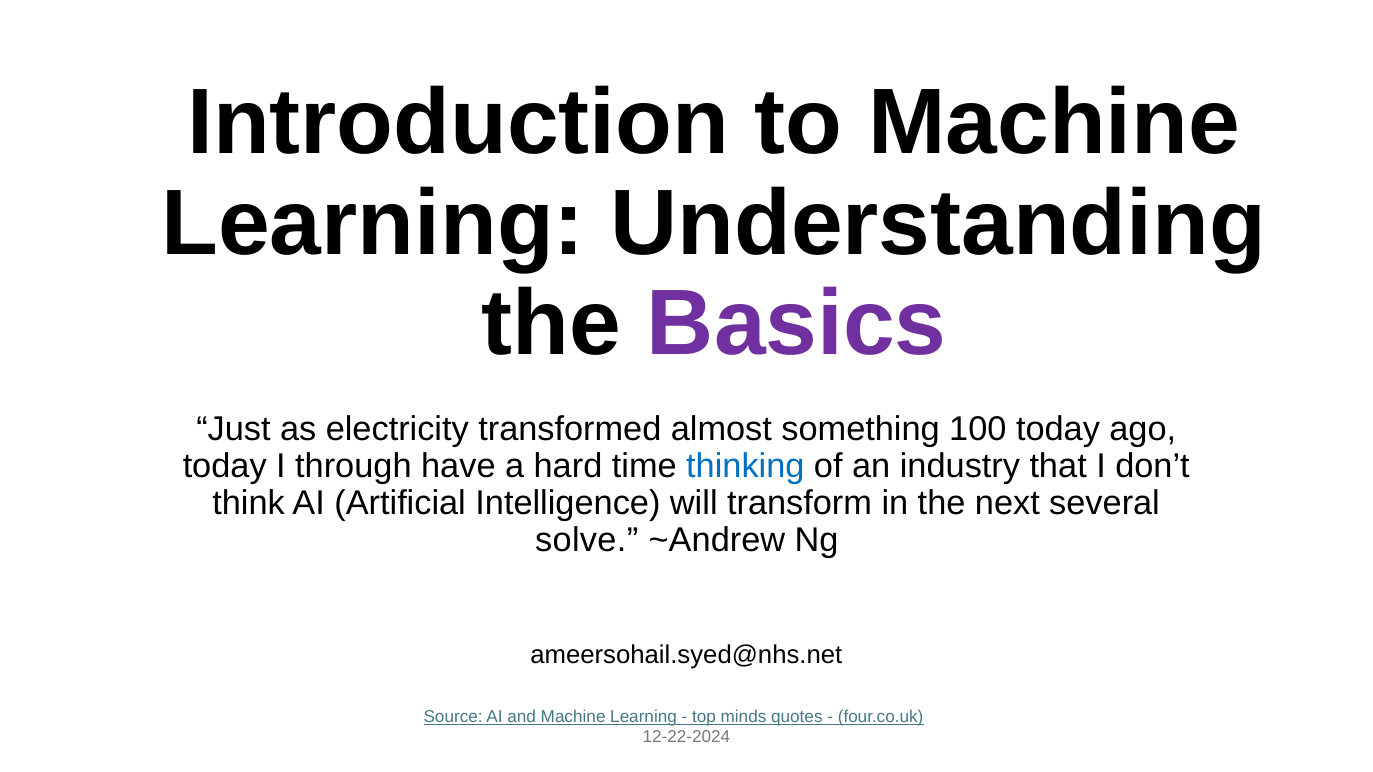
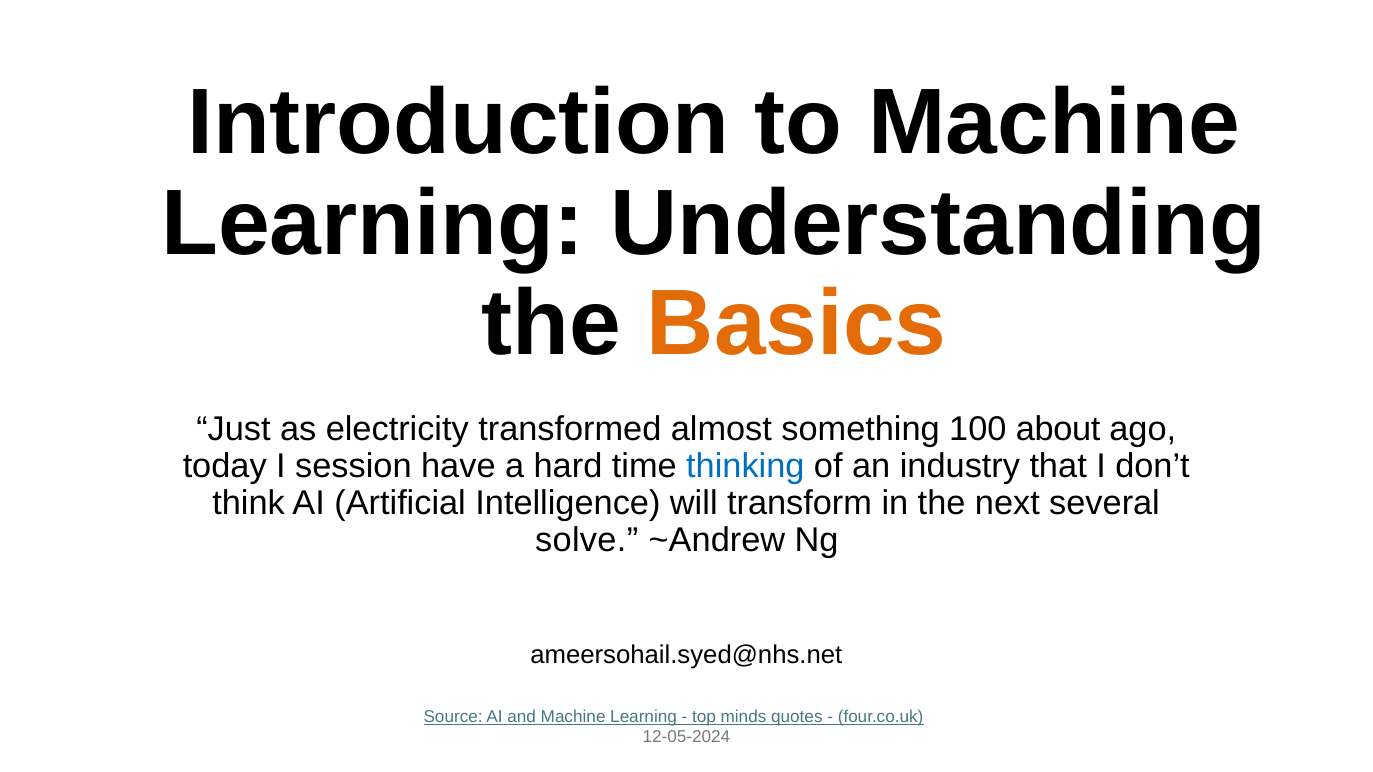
Basics colour: purple -> orange (797, 324)
100 today: today -> about (1058, 429)
through: through -> session (353, 466)
12-22-2024: 12-22-2024 -> 12-05-2024 (686, 738)
